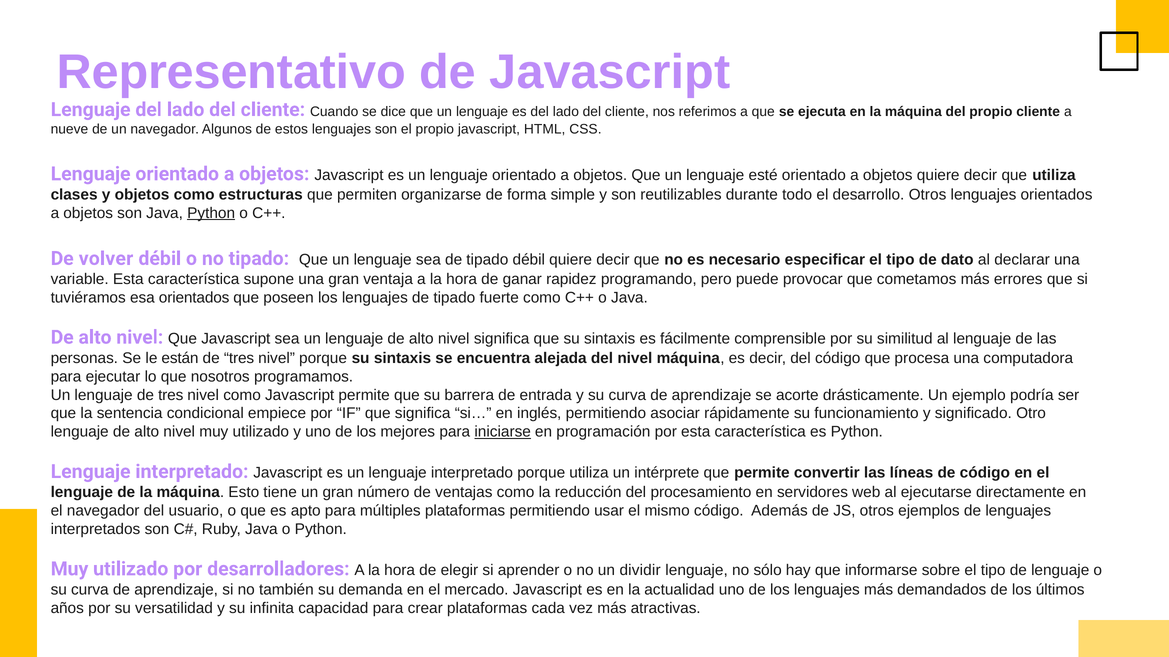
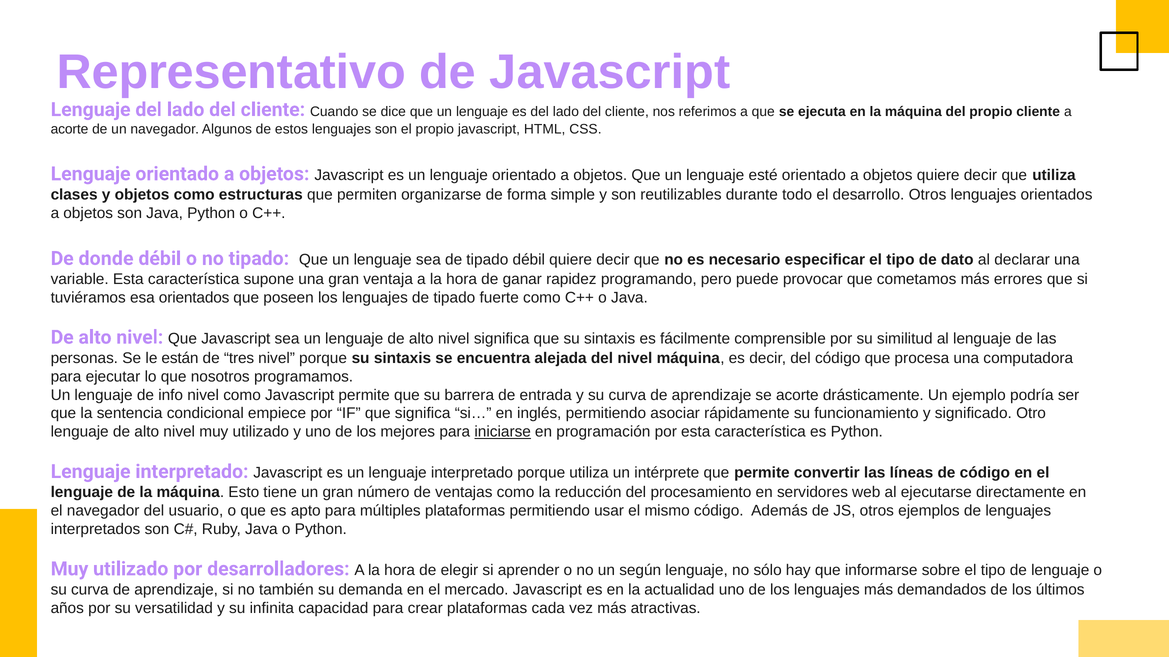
nueve: nueve -> acorte (69, 129)
Python underline: present -> none (211, 213)
volver: volver -> donde (106, 259)
lenguaje de tres: tres -> info (171, 395)
dividir: dividir -> según (640, 571)
